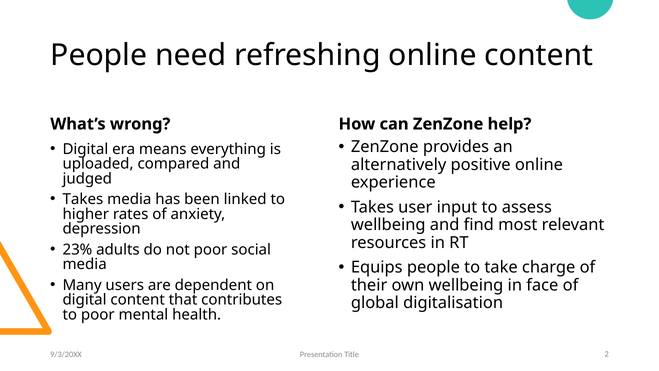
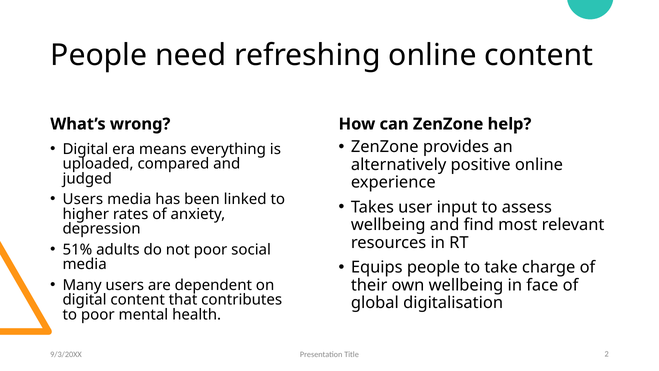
Takes: Takes -> Users (83, 199)
23%: 23% -> 51% (77, 249)
